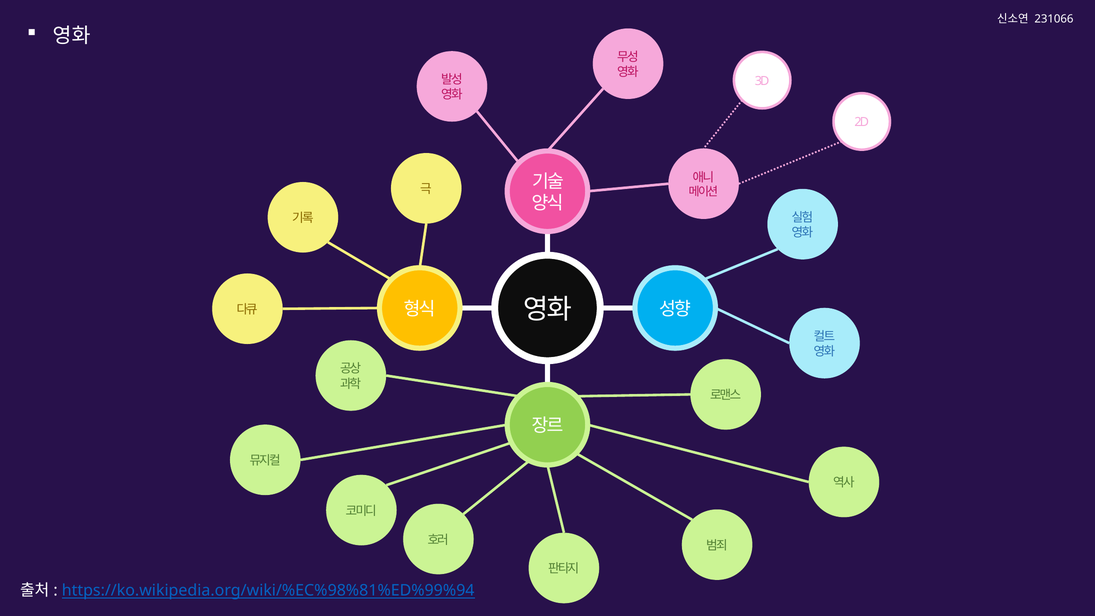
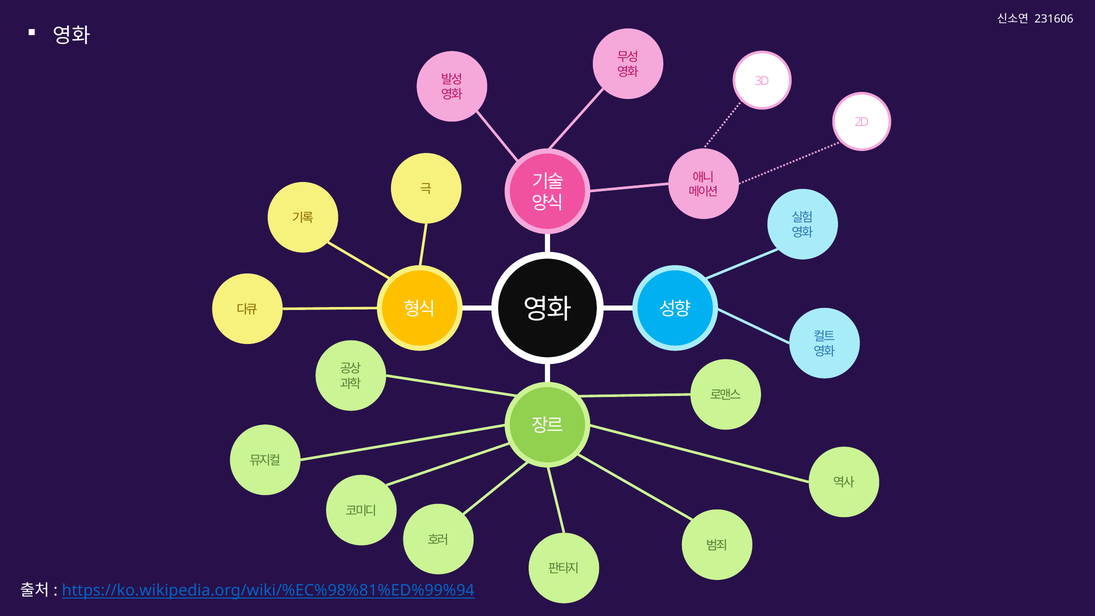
231066: 231066 -> 231606 (1054, 19)
